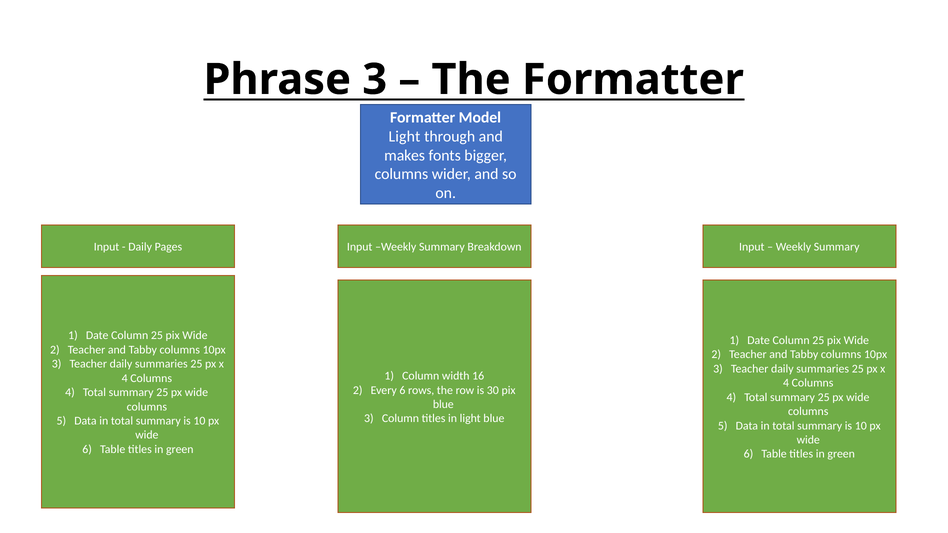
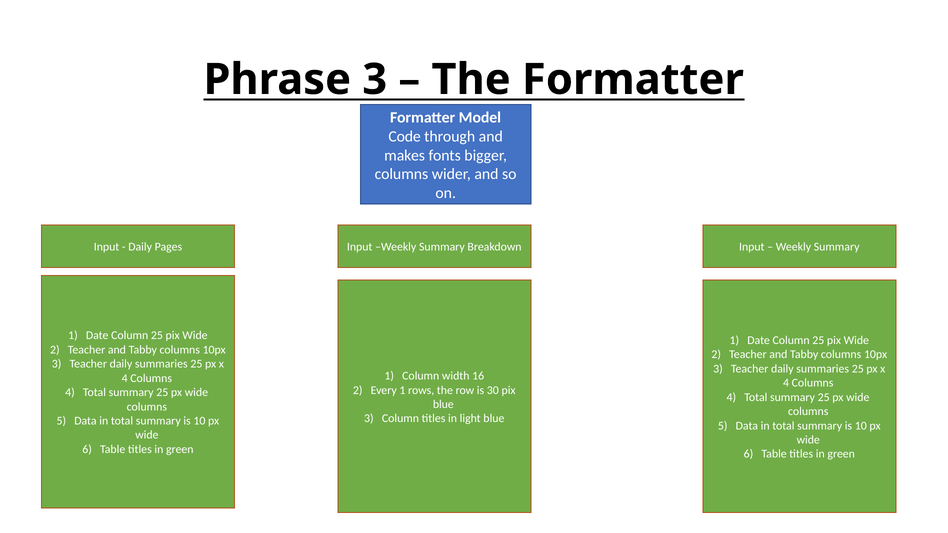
Light: Light -> Code (405, 136)
Every 6: 6 -> 1 (402, 390)
